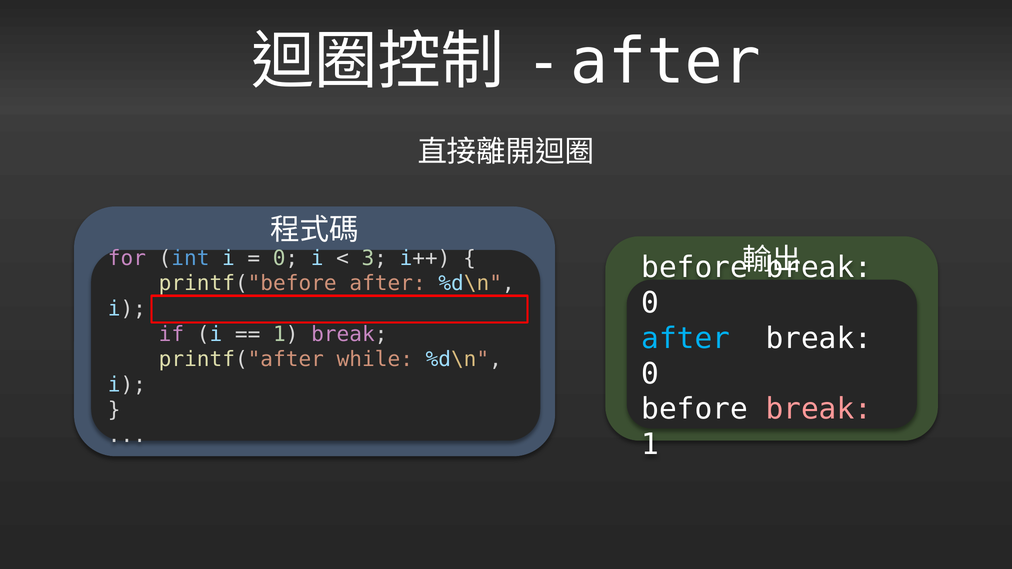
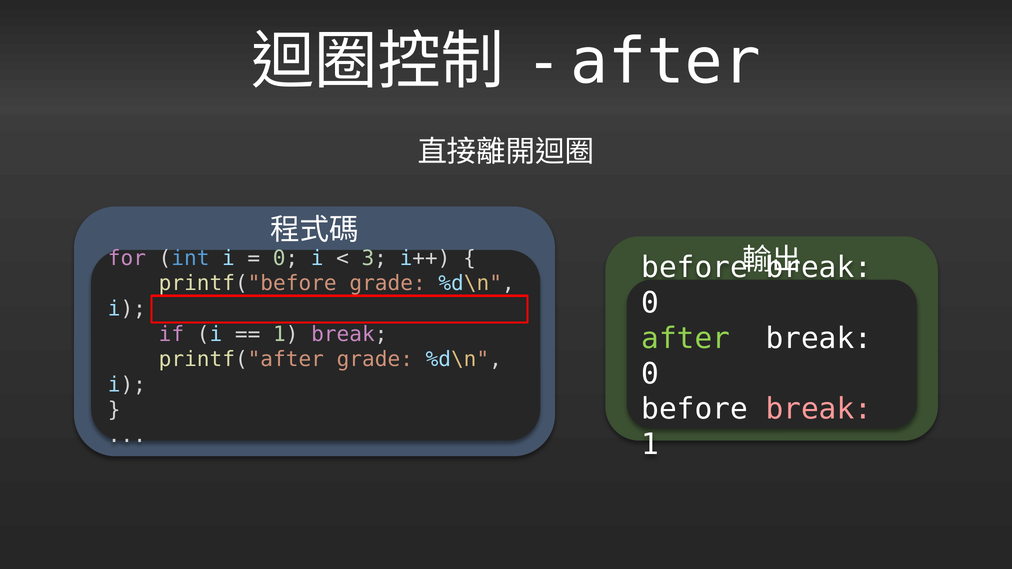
printf("before after: after -> grade (388, 284)
after colour: light blue -> light green (686, 339)
printf("after while: while -> grade (375, 360)
